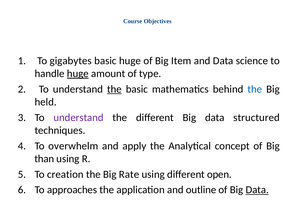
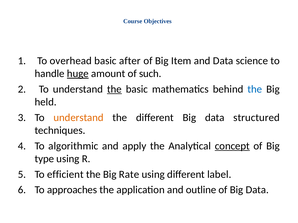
gigabytes: gigabytes -> overhead (71, 61)
basic huge: huge -> after (130, 61)
type: type -> such (150, 74)
understand colour: purple -> orange (79, 118)
overwhelm: overwhelm -> algorithmic (73, 146)
concept underline: none -> present (232, 146)
than: than -> type (44, 159)
creation: creation -> efficient (65, 175)
open: open -> label (219, 175)
Data underline: present -> none (257, 190)
